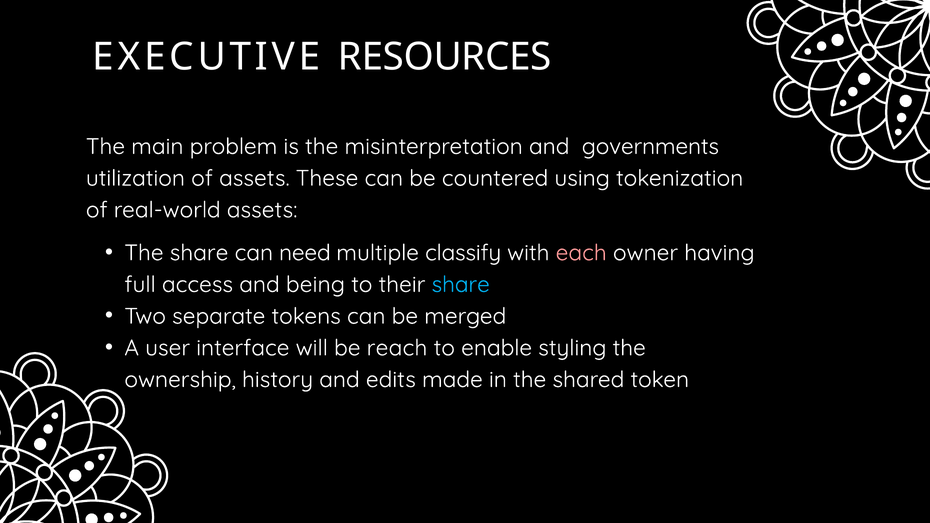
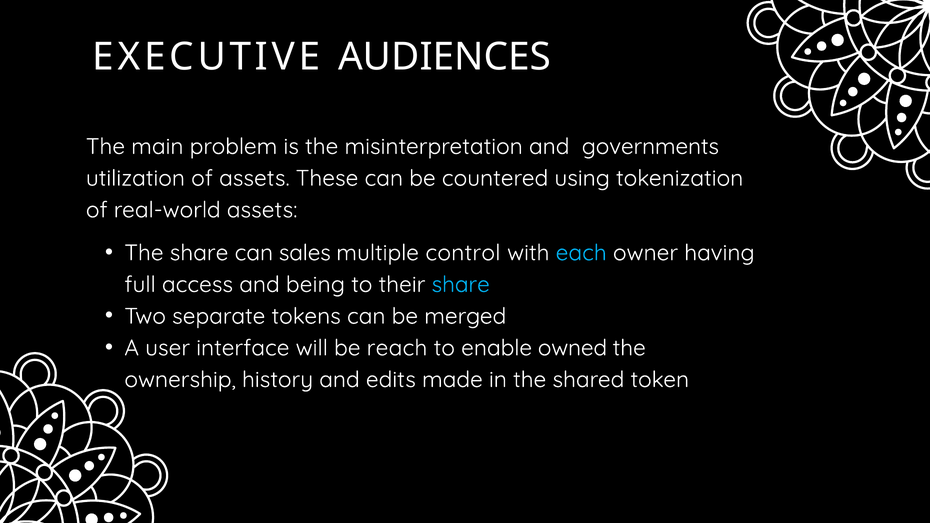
RESOURCES: RESOURCES -> AUDIENCES (445, 57)
need: need -> sales (305, 253)
classify: classify -> control (463, 253)
each colour: pink -> light blue (581, 253)
styling: styling -> owned (572, 348)
